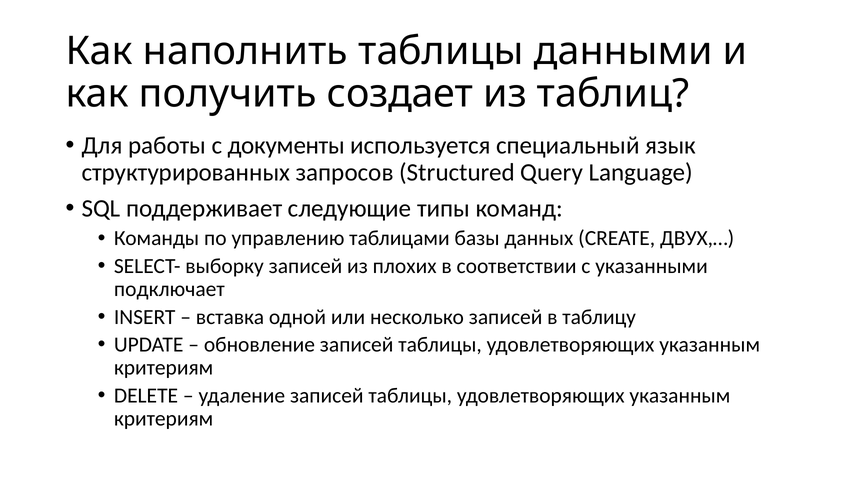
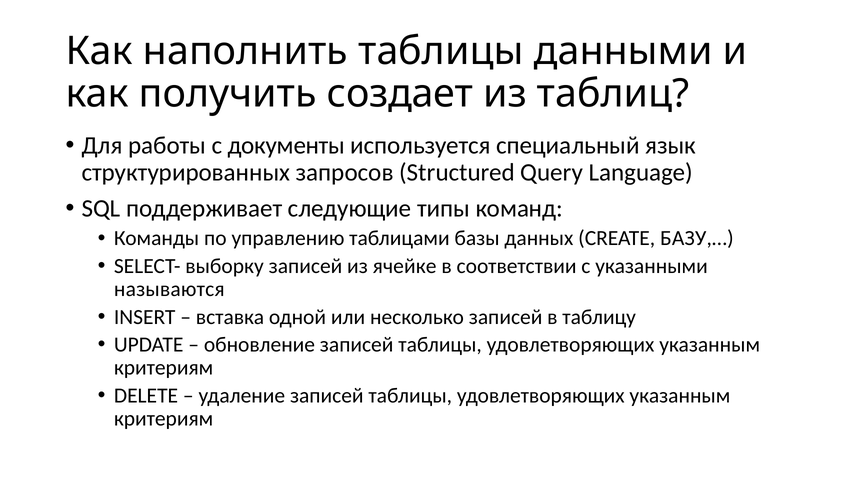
ДВУХ,…: ДВУХ,… -> БАЗУ,… (697, 238)
плохих: плохих -> ячейке (405, 266)
подключает: подключает -> называются (169, 289)
